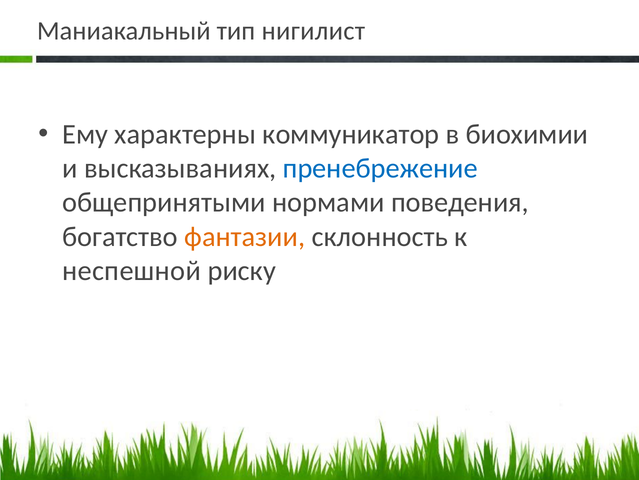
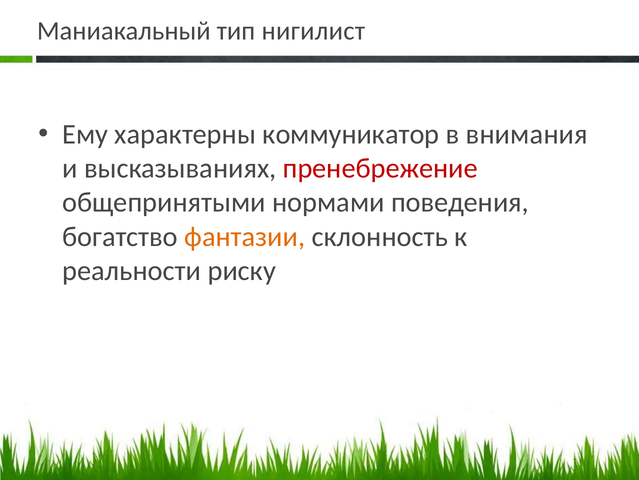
биохимии: биохимии -> внимания (527, 134)
пренебрежение colour: blue -> red (380, 168)
неспешной: неспешной -> реальности (132, 270)
